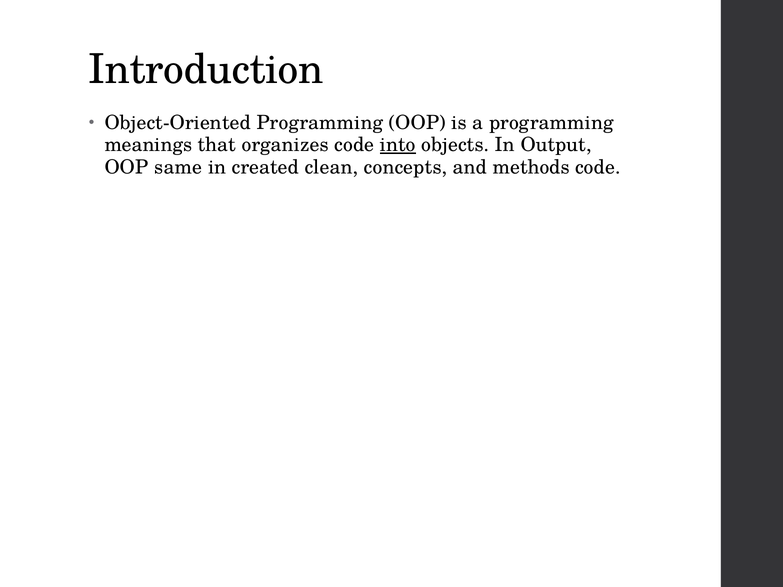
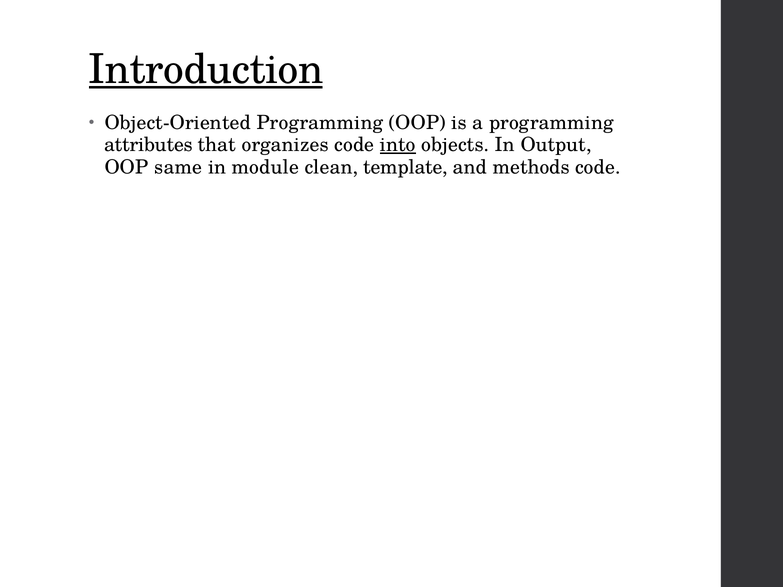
Introduction underline: none -> present (206, 69)
meanings: meanings -> attributes (148, 145)
created: created -> module (265, 167)
concepts: concepts -> template (406, 167)
